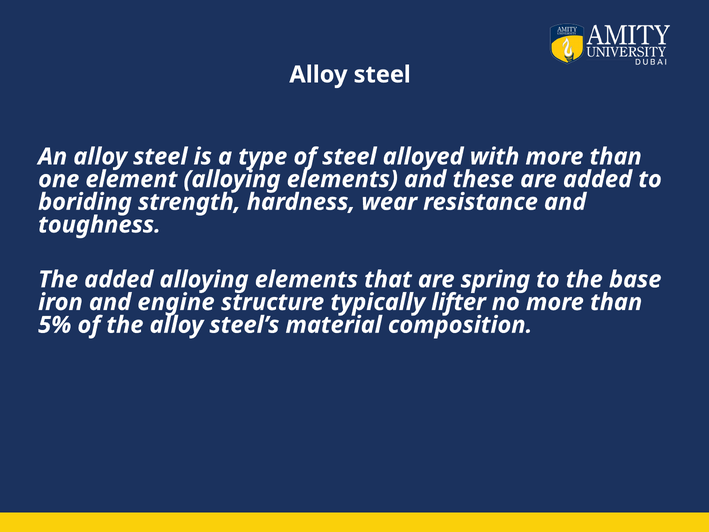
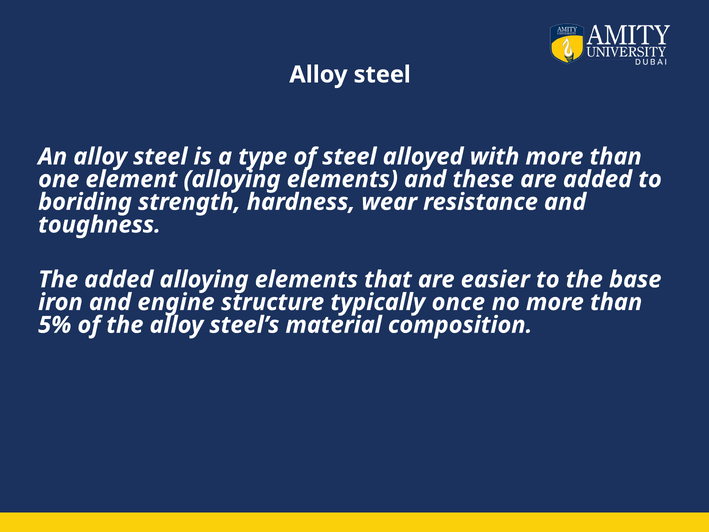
spring: spring -> easier (495, 279)
lifter: lifter -> once (458, 302)
